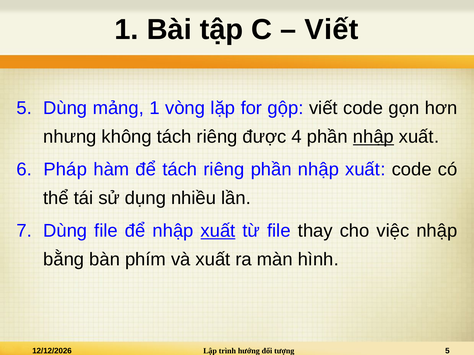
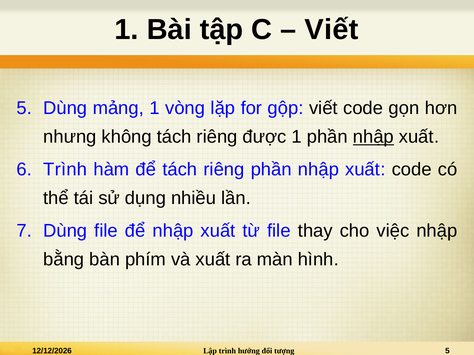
được 4: 4 -> 1 (297, 137)
Pháp: Pháp -> Trình (65, 170)
xuất underline: present -> none (218, 231)
